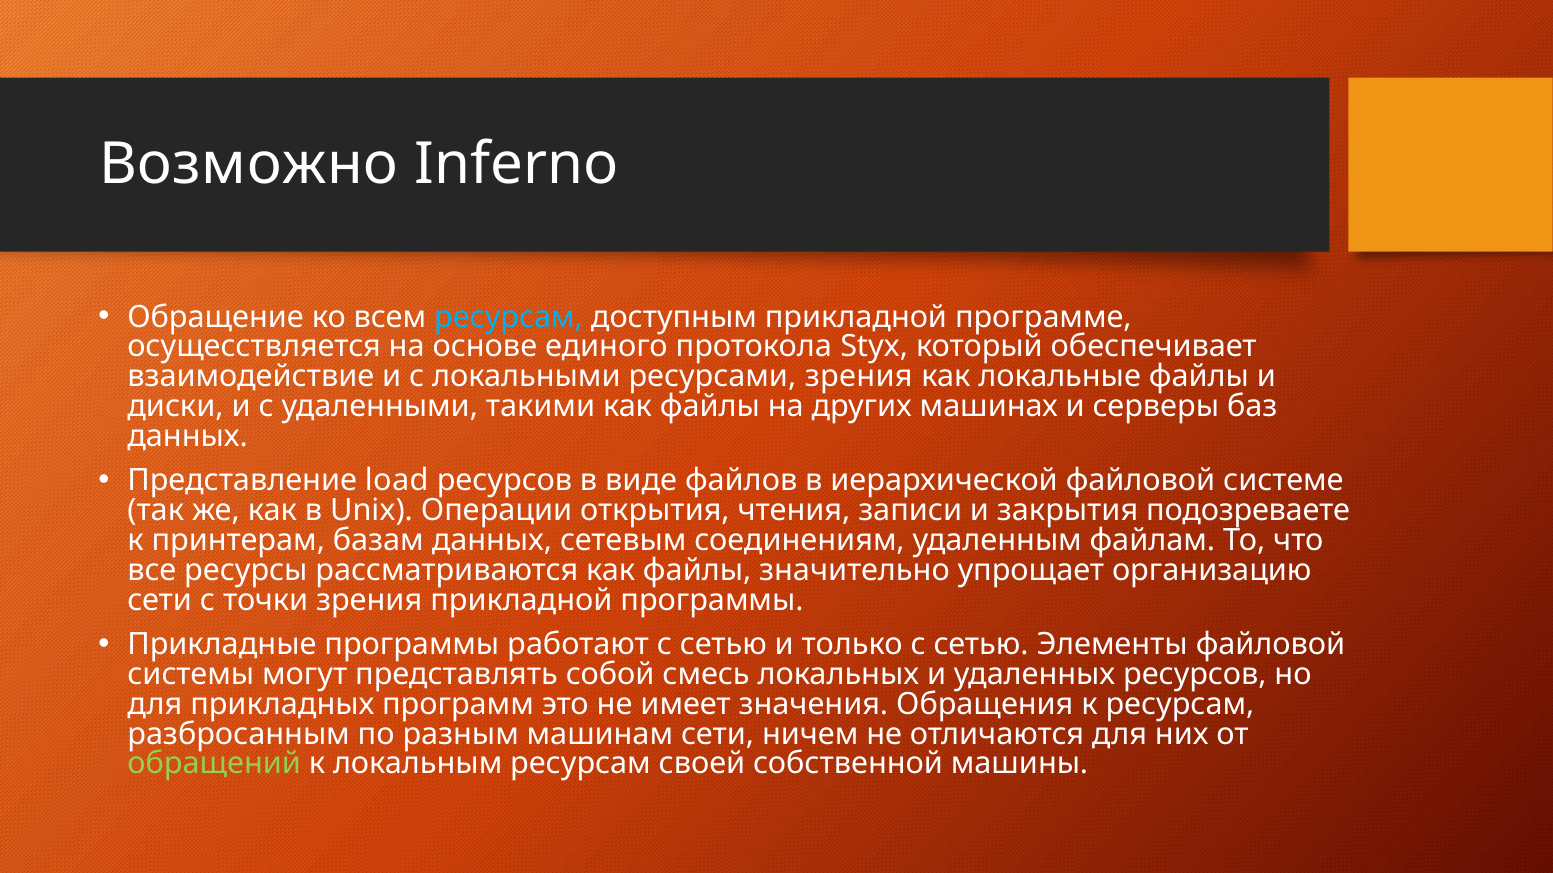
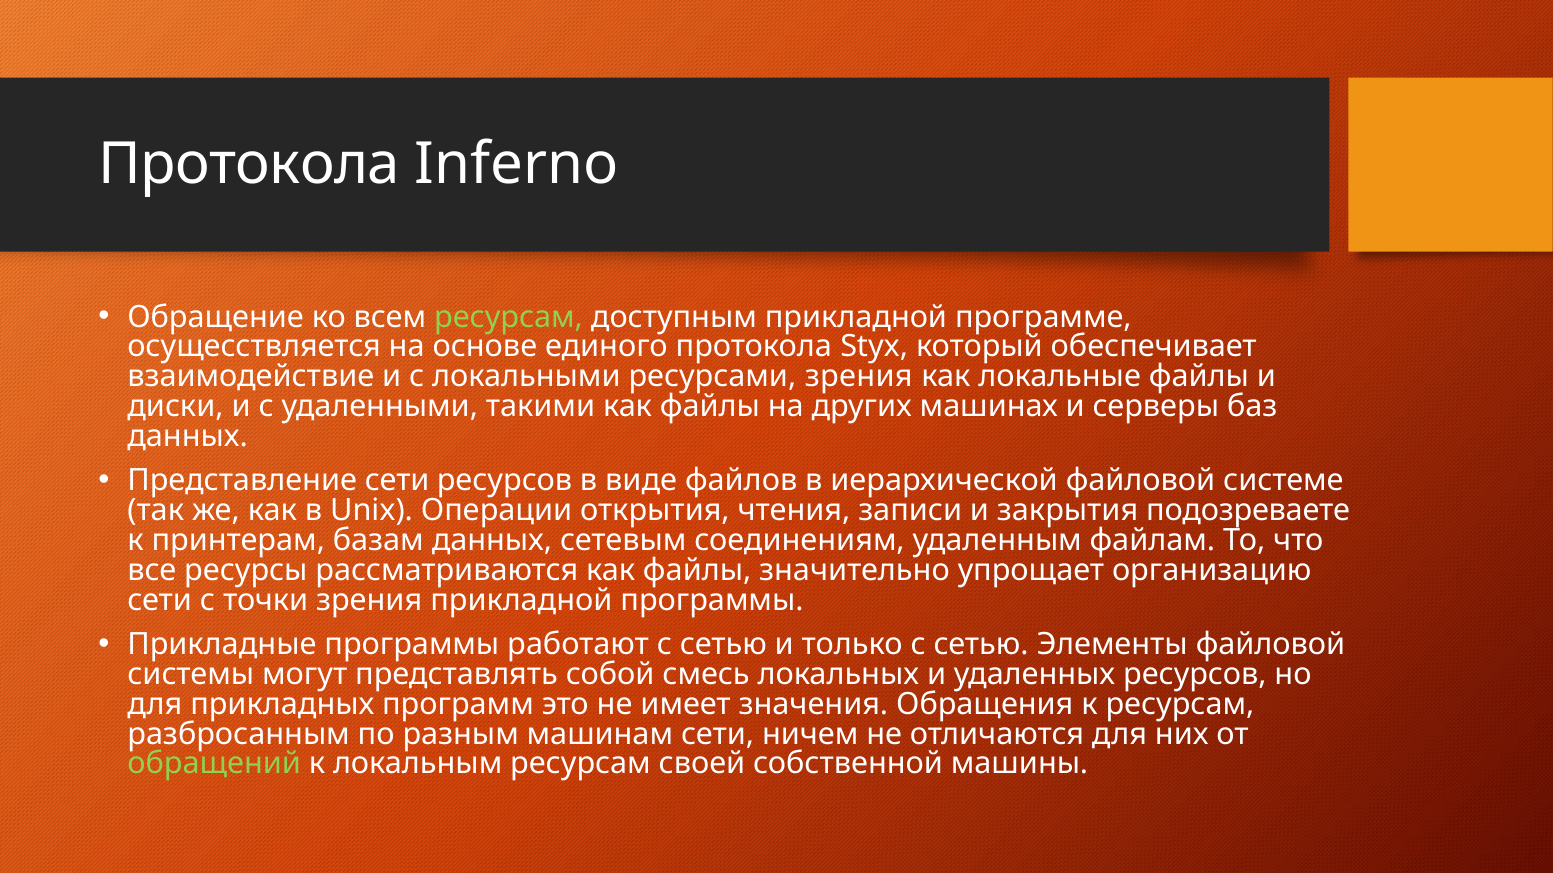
Возможно: Возможно -> Протокола (249, 164)
ресурсам colour: light blue -> light green (509, 317)
Представление load: load -> сети (397, 481)
